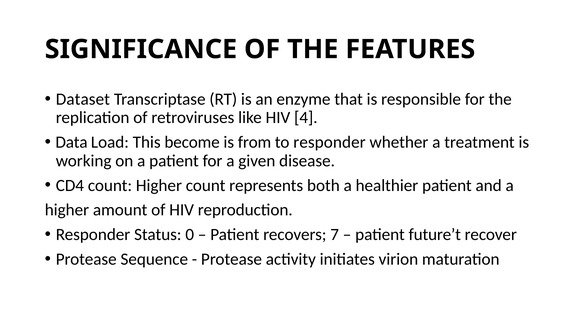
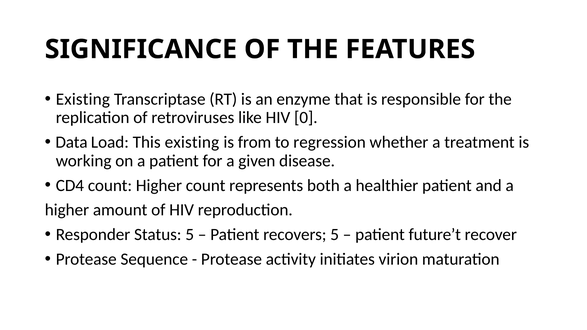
Dataset: Dataset -> Existing (83, 99)
4: 4 -> 0 (306, 118)
This become: become -> existing (192, 142)
to responder: responder -> regression (330, 142)
Status 0: 0 -> 5 (190, 235)
recovers 7: 7 -> 5 (335, 235)
